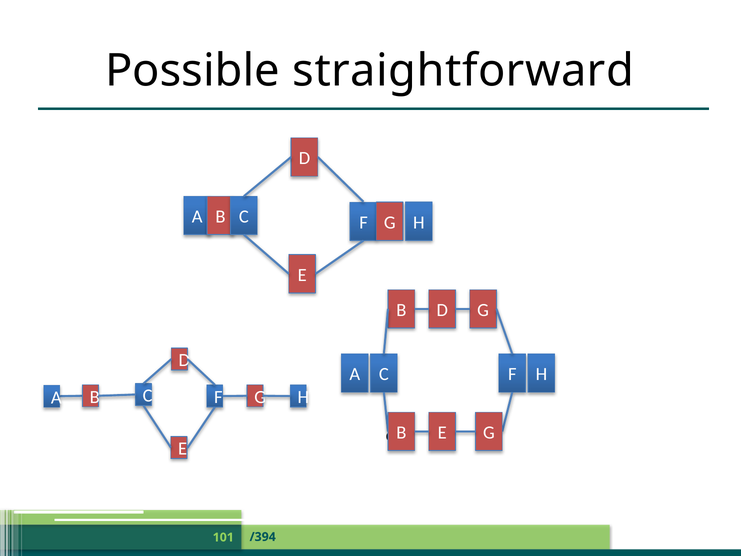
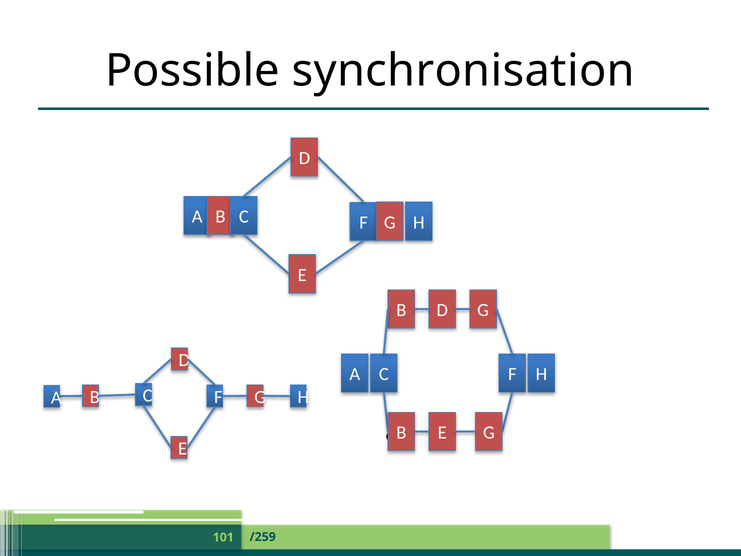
straightforward: straightforward -> synchronisation (463, 71)
/394: /394 -> /259 (263, 537)
